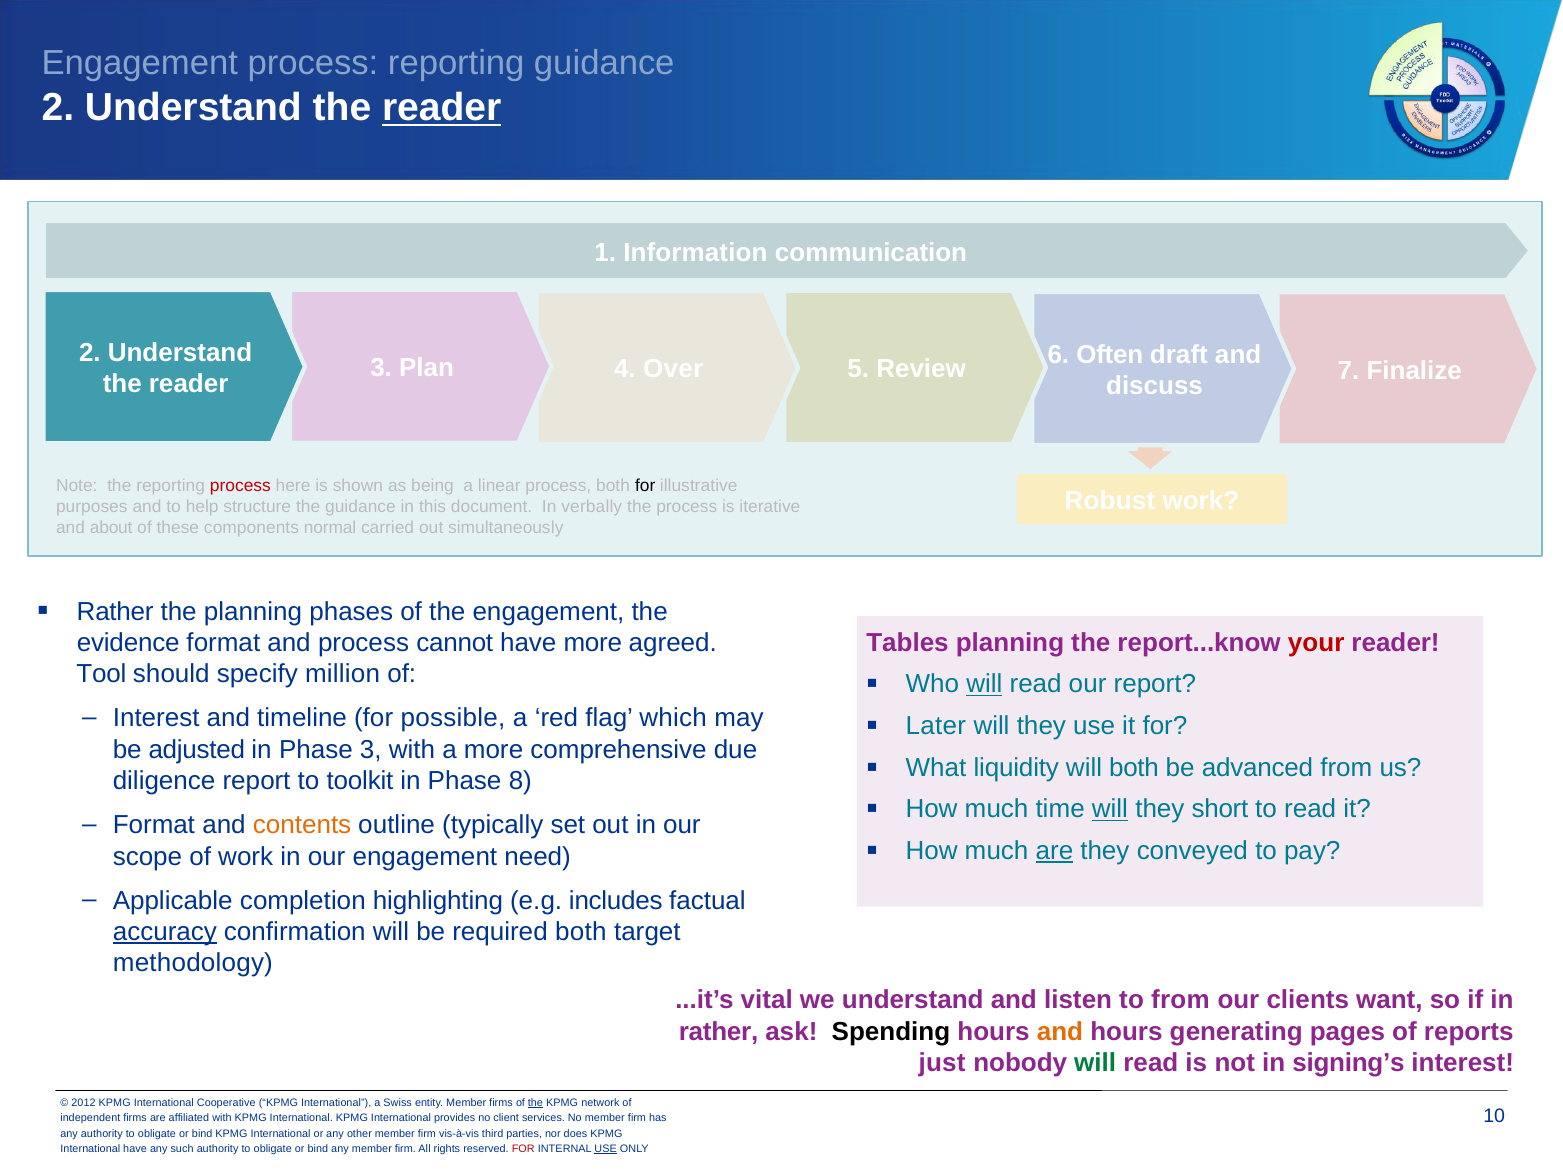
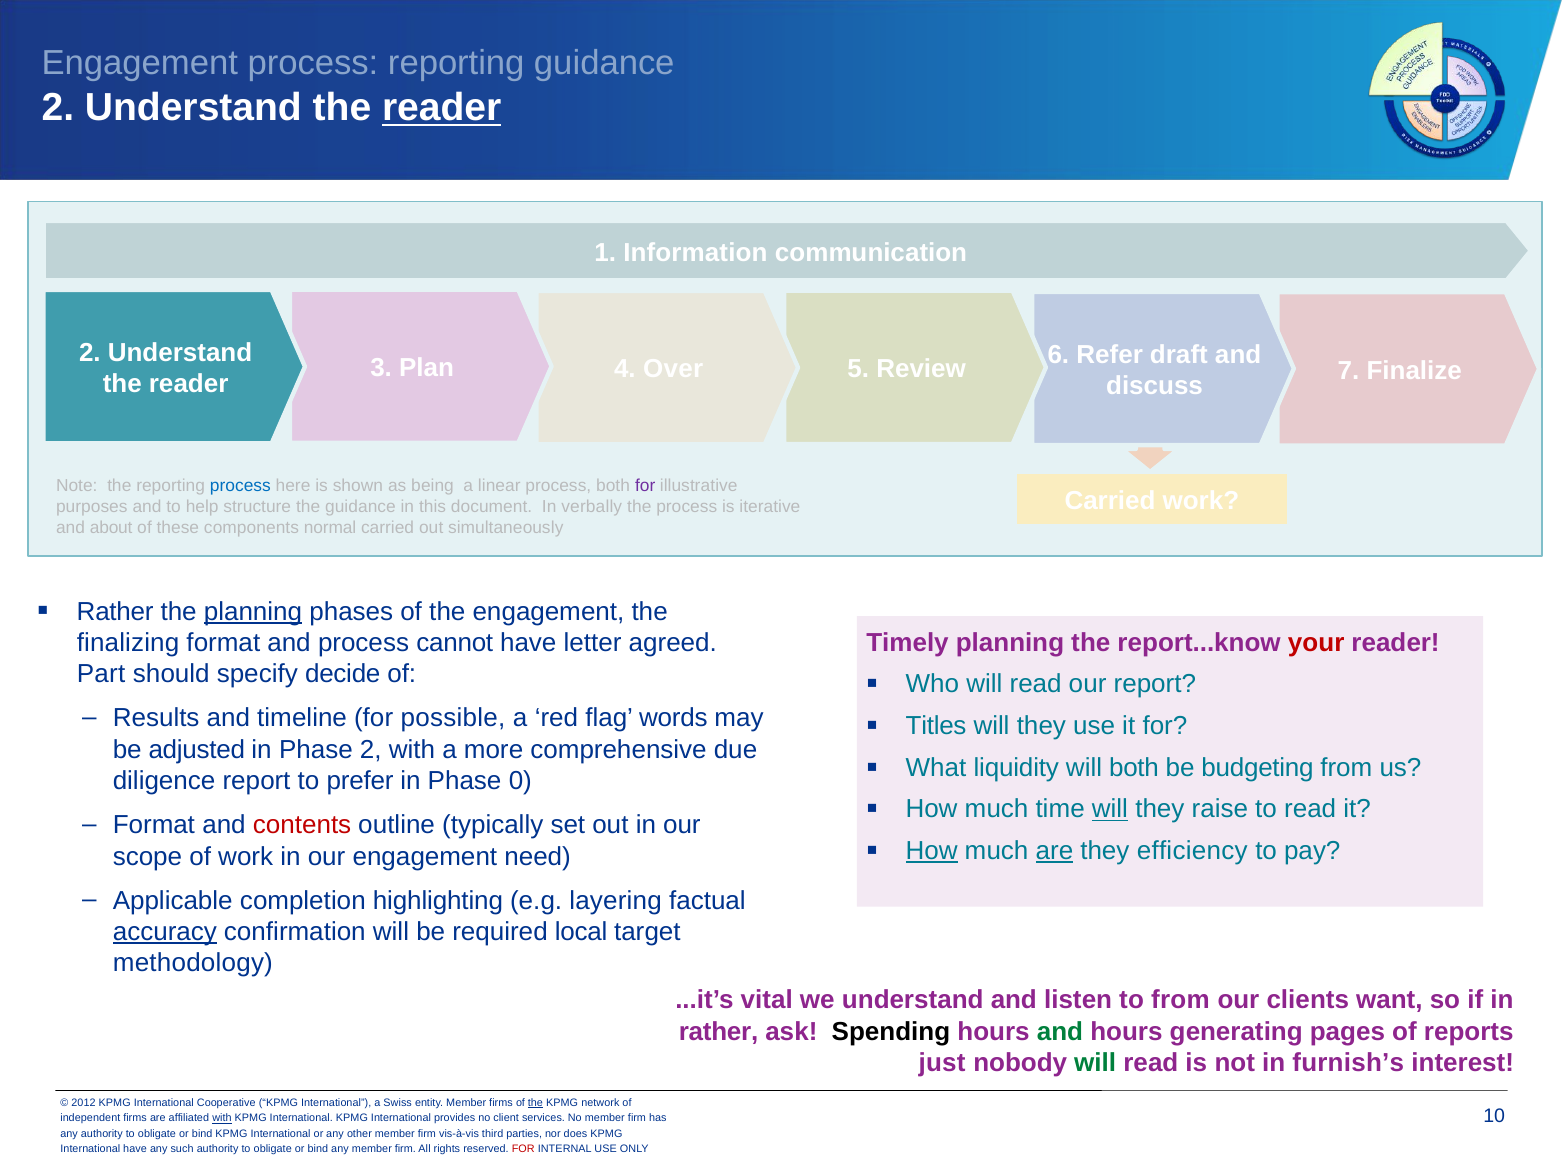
Often: Often -> Refer (1110, 355)
process colour: red -> blue (240, 486)
for colour: black -> purple (645, 486)
Robust: Robust -> Carried (1110, 501)
planning underline: none -> present (253, 612)
Tables: Tables -> Timely (908, 643)
evidence: evidence -> finalizing (128, 643)
have more: more -> letter (593, 643)
Tool: Tool -> Part (101, 674)
million: million -> decide (343, 674)
will underline: present -> none (984, 685)
Interest: Interest -> Results (156, 719)
which: which -> words (673, 719)
Later: Later -> Titles (936, 726)
Phase 3: 3 -> 2 (371, 750)
advanced: advanced -> budgeting (1258, 768)
toolkit: toolkit -> prefer (360, 781)
8: 8 -> 0 (520, 781)
short: short -> raise (1220, 810)
contents colour: orange -> red (302, 825)
How underline: none -> present (932, 851)
conveyed: conveyed -> efficiency (1192, 851)
includes: includes -> layering (616, 901)
required both: both -> local (581, 932)
and colour: orange -> green (1060, 1032)
signing’s: signing’s -> furnish’s (1348, 1063)
with underline: none -> present (222, 1119)
USE underline: present -> none (606, 1149)
